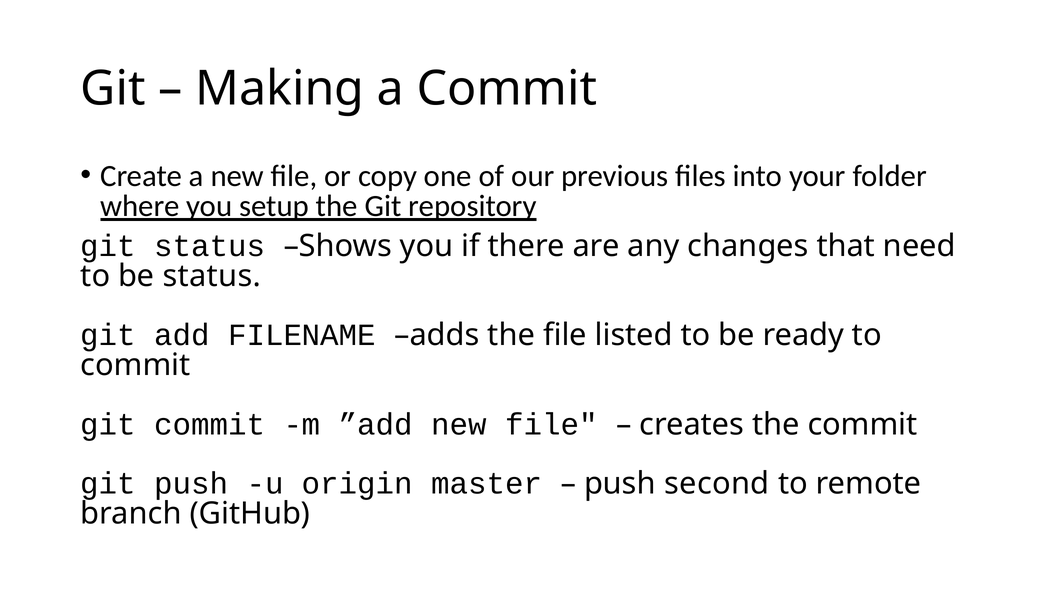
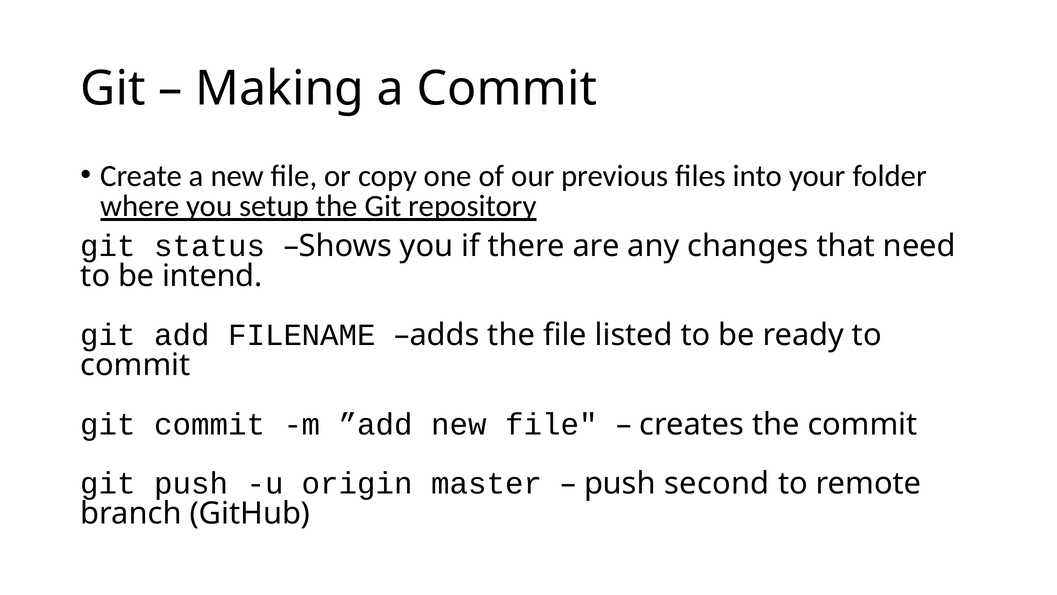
be status: status -> intend (212, 276)
